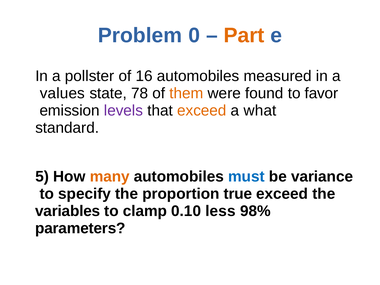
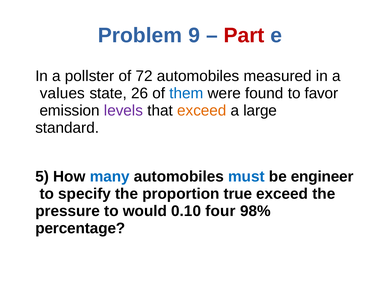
0: 0 -> 9 (194, 36)
Part colour: orange -> red (244, 36)
16: 16 -> 72 (144, 76)
78: 78 -> 26 (140, 93)
them colour: orange -> blue (186, 93)
what: what -> large (260, 110)
many colour: orange -> blue (110, 177)
variance: variance -> engineer (322, 177)
variables: variables -> pressure (68, 211)
clamp: clamp -> would (145, 211)
less: less -> four (220, 211)
parameters: parameters -> percentage (80, 228)
